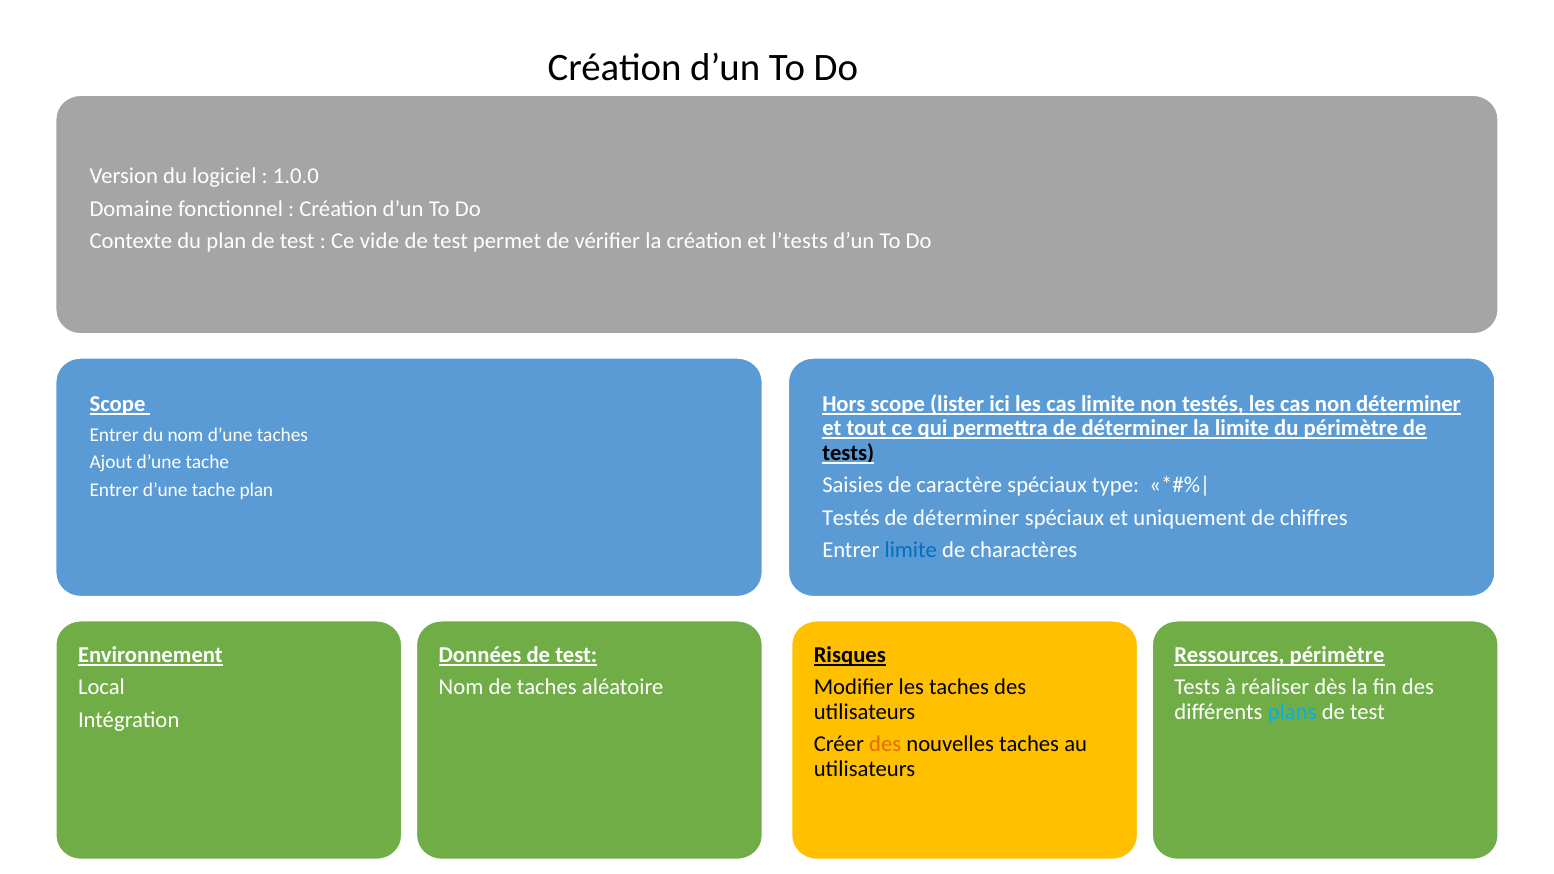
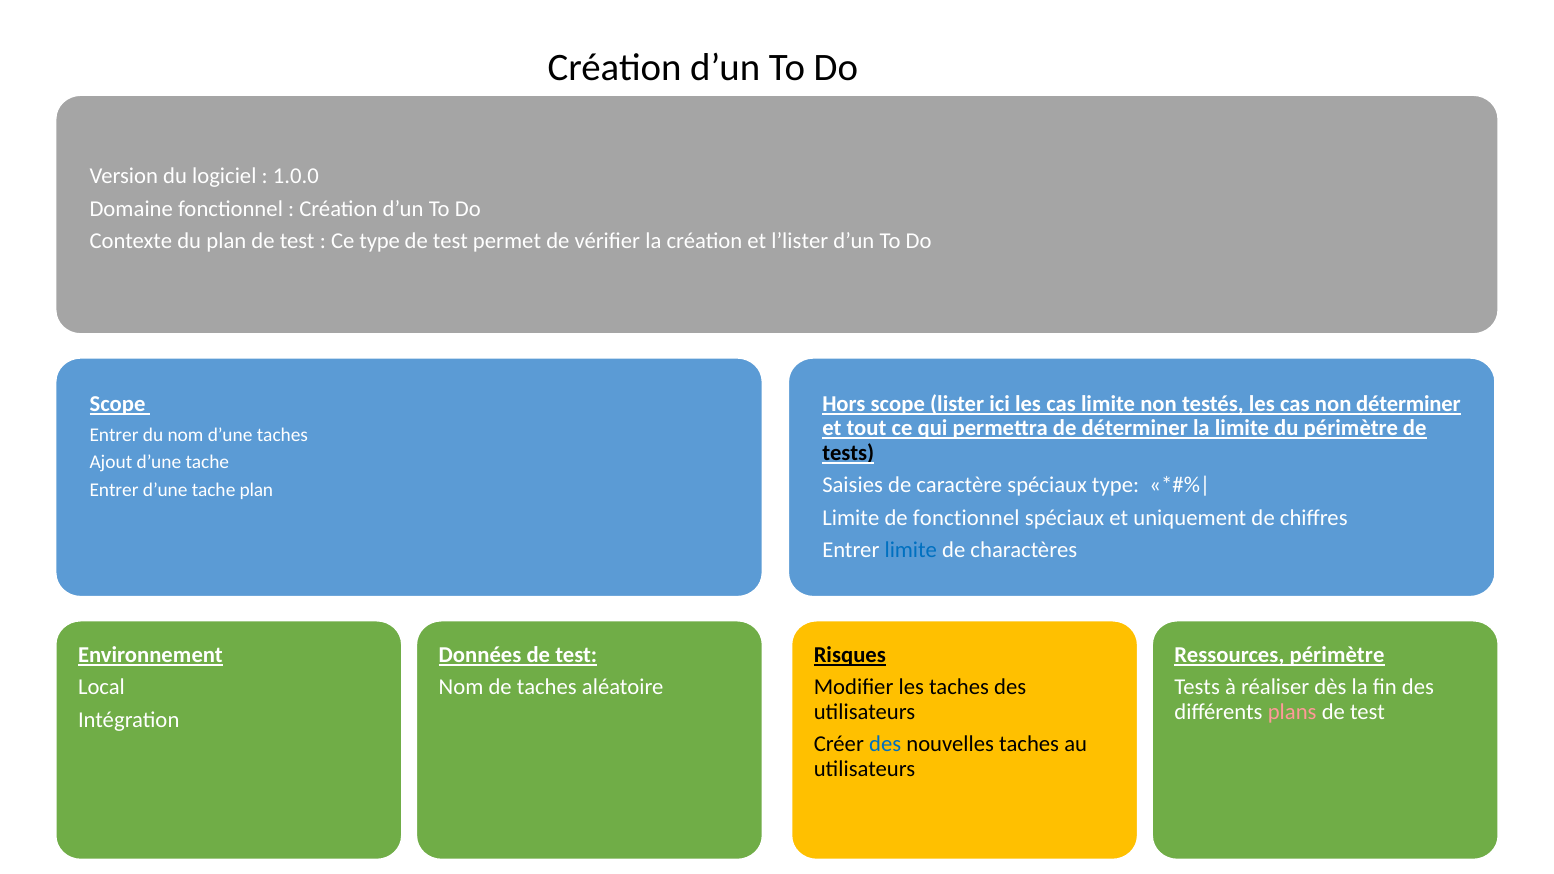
Ce vide: vide -> type (380, 241)
l’tests: l’tests -> l’lister (800, 241)
Testés: Testés -> Limite (851, 518)
déterminer: déterminer -> fonctionnel (966, 518)
plans colour: light blue -> pink (1292, 712)
des colour: orange -> blue (885, 745)
